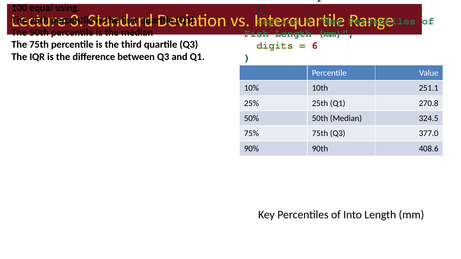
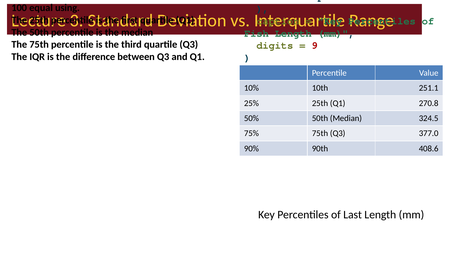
6: 6 -> 9 (315, 46)
of Into: Into -> Last (353, 215)
